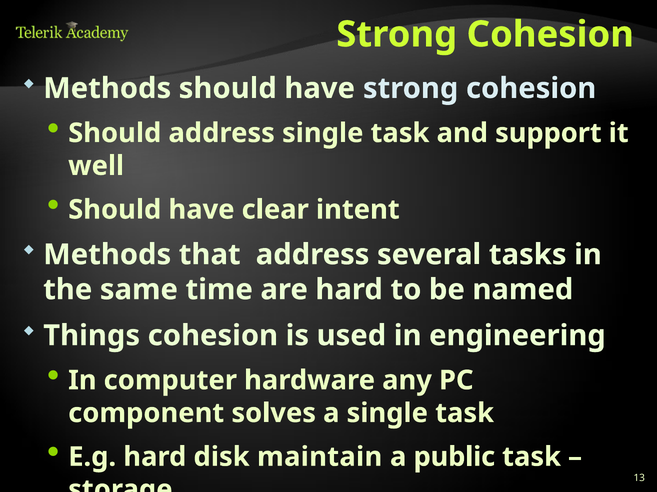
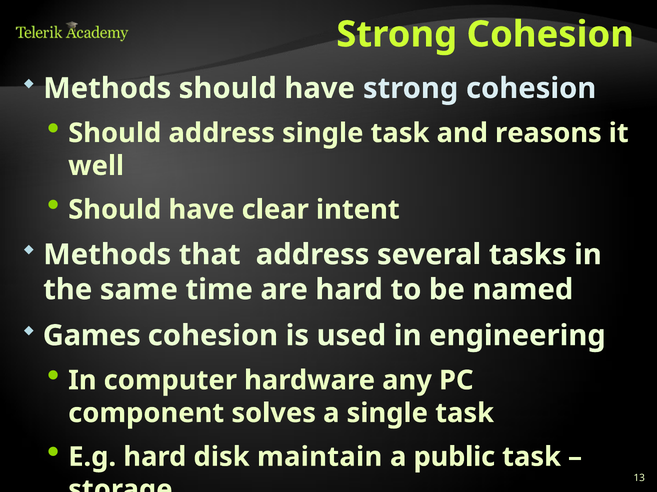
support: support -> reasons (548, 133)
Things: Things -> Games (92, 336)
